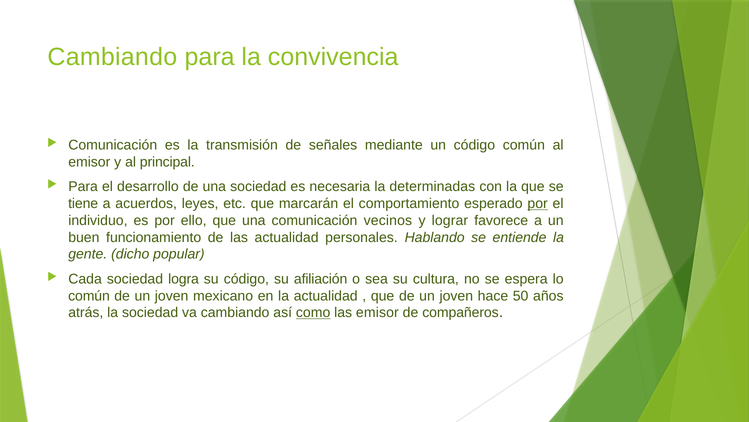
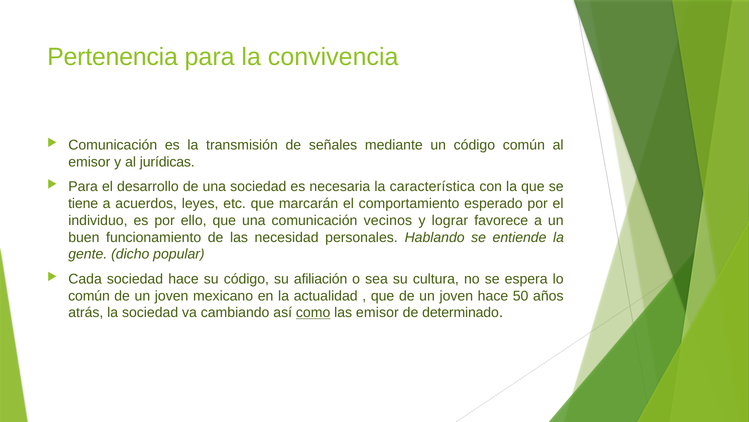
Cambiando: Cambiando -> Pertenencia (113, 57)
principal: principal -> jurídicas (167, 162)
determinadas: determinadas -> característica (432, 186)
por underline: present -> none (538, 203)
las actualidad: actualidad -> necesidad (287, 237)
sociedad logra: logra -> hace (183, 279)
compañeros: compañeros -> determinado (461, 312)
